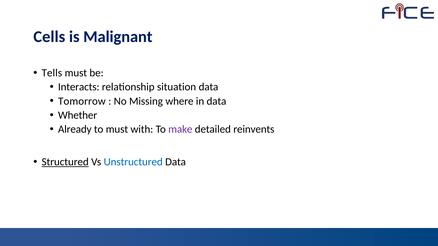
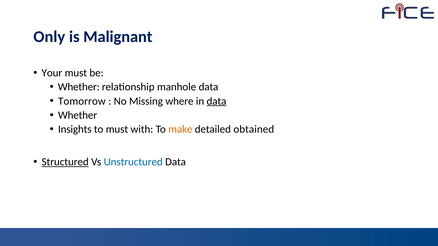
Cells: Cells -> Only (49, 37)
Tells: Tells -> Your (52, 73)
Interacts: Interacts -> Whether (79, 87)
situation: situation -> manhole (177, 87)
data underline: none -> present (217, 101)
Already: Already -> Insights (75, 129)
make colour: purple -> orange (180, 129)
reinvents: reinvents -> obtained (254, 129)
